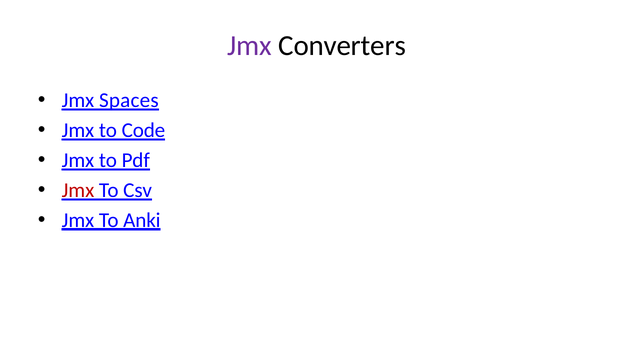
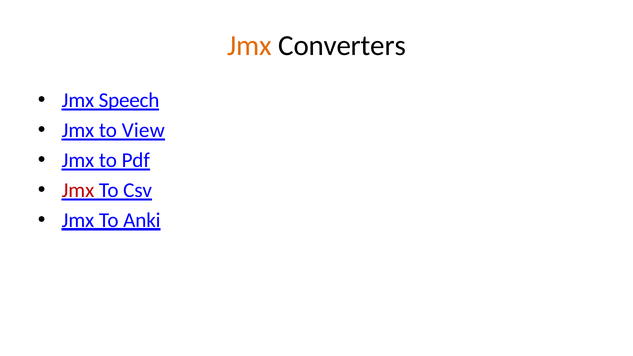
Jmx colour: purple -> orange (249, 46)
Spaces: Spaces -> Speech (129, 100)
Code: Code -> View (143, 130)
